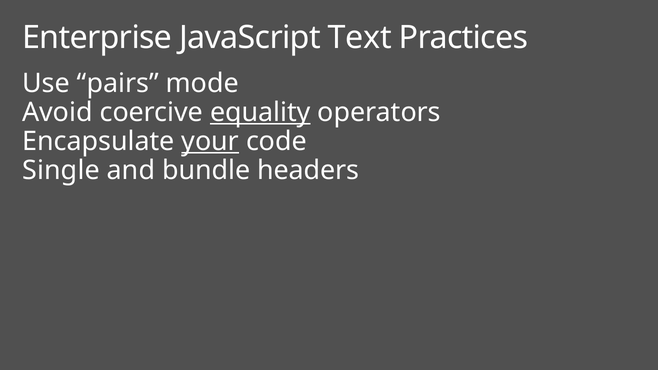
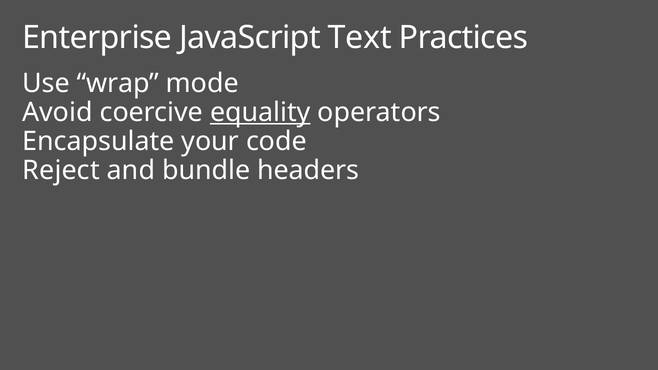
pairs: pairs -> wrap (118, 83)
your underline: present -> none (210, 141)
Single: Single -> Reject (61, 170)
